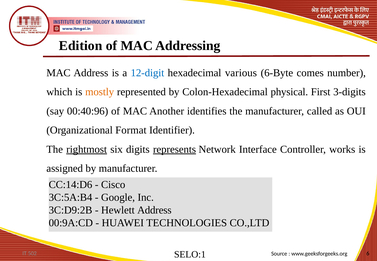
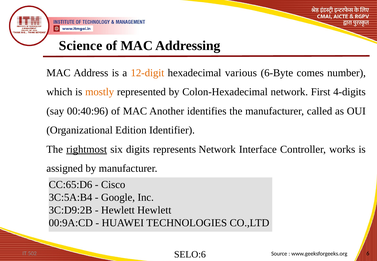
Edition: Edition -> Science (81, 46)
12-digit colour: blue -> orange (147, 73)
Colon-Hexadecimal physical: physical -> network (289, 92)
3-digits: 3-digits -> 4-digits (349, 92)
Format: Format -> Edition (131, 130)
represents underline: present -> none (174, 149)
CC:14:D6: CC:14:D6 -> CC:65:D6 (71, 184)
Hewlett Address: Address -> Hewlett (154, 210)
SELO:1: SELO:1 -> SELO:6 (190, 254)
